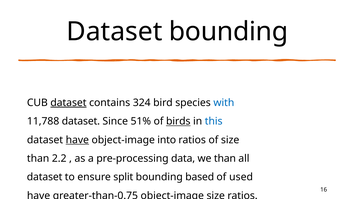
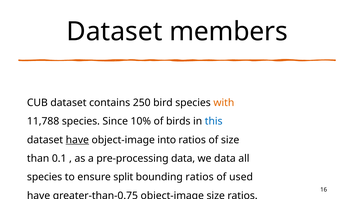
Dataset bounding: bounding -> members (229, 32)
dataset underline: present -> none (68, 103)
324: 324 -> 250 (142, 103)
with colour: blue -> orange (224, 103)
11,788 dataset: dataset -> species (81, 121)
51%: 51% -> 10% (141, 121)
birds underline: present -> none (178, 121)
2.2: 2.2 -> 0.1 (59, 159)
we than: than -> data (225, 159)
dataset: dataset -> species (45, 177)
bounding based: based -> ratios (200, 177)
